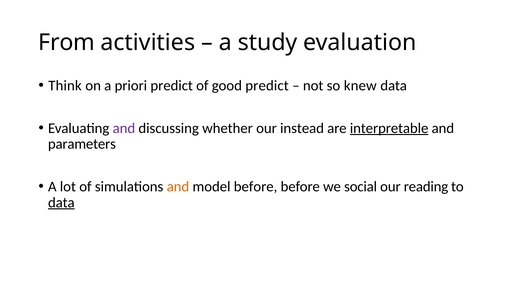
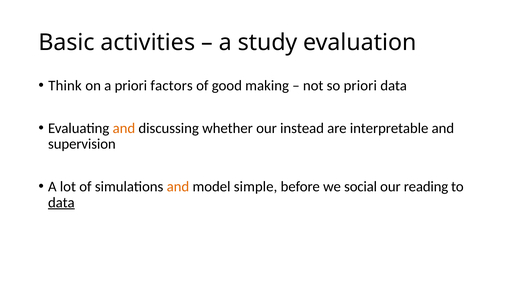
From: From -> Basic (67, 43)
priori predict: predict -> factors (172, 86)
good predict: predict -> making (267, 86)
so knew: knew -> priori (360, 86)
and colour: purple -> orange (124, 128)
interpretable underline: present -> none (389, 128)
parameters: parameters -> supervision (82, 144)
model before: before -> simple (256, 186)
